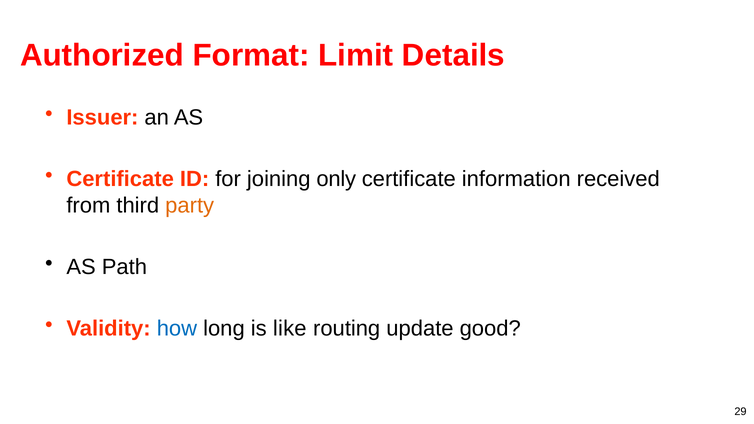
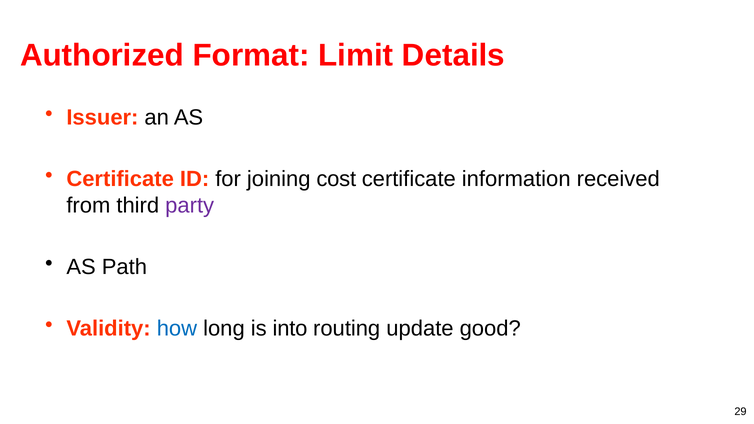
only: only -> cost (336, 179)
party colour: orange -> purple (190, 205)
like: like -> into (290, 329)
